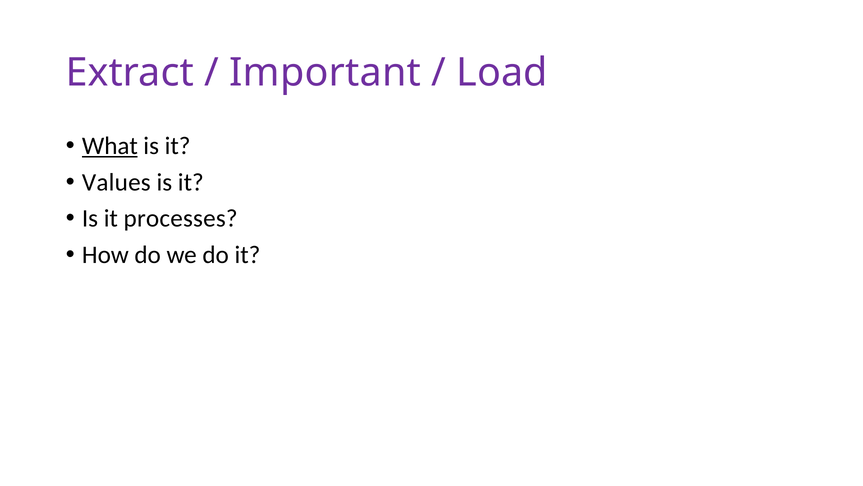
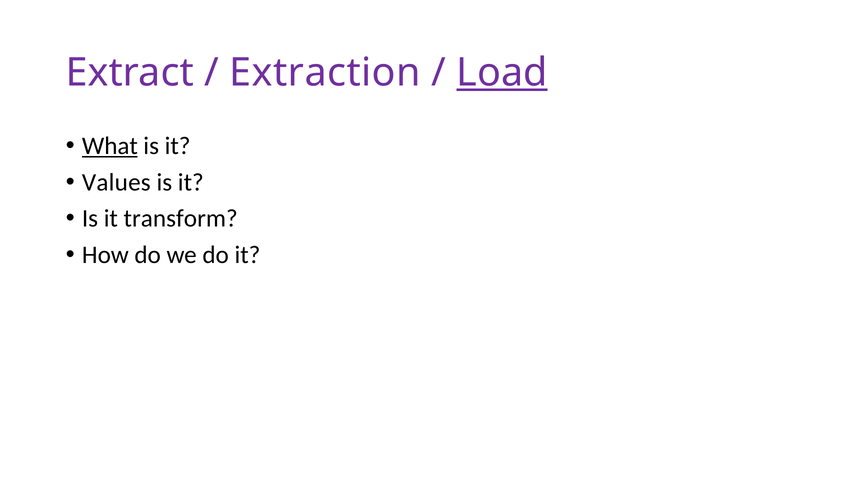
Important: Important -> Extraction (325, 72)
Load underline: none -> present (502, 72)
processes: processes -> transform (181, 218)
